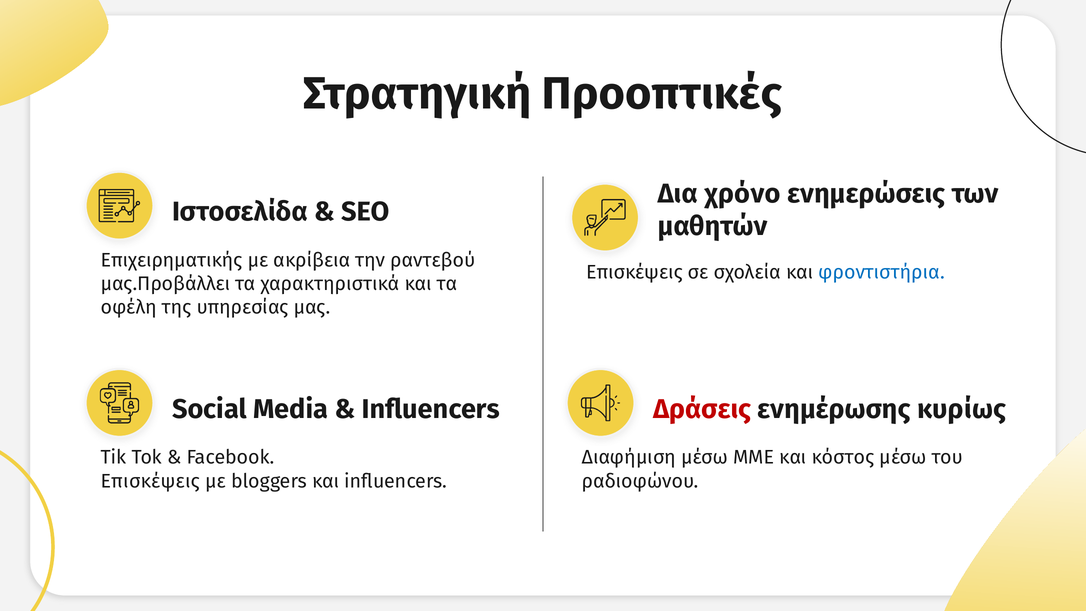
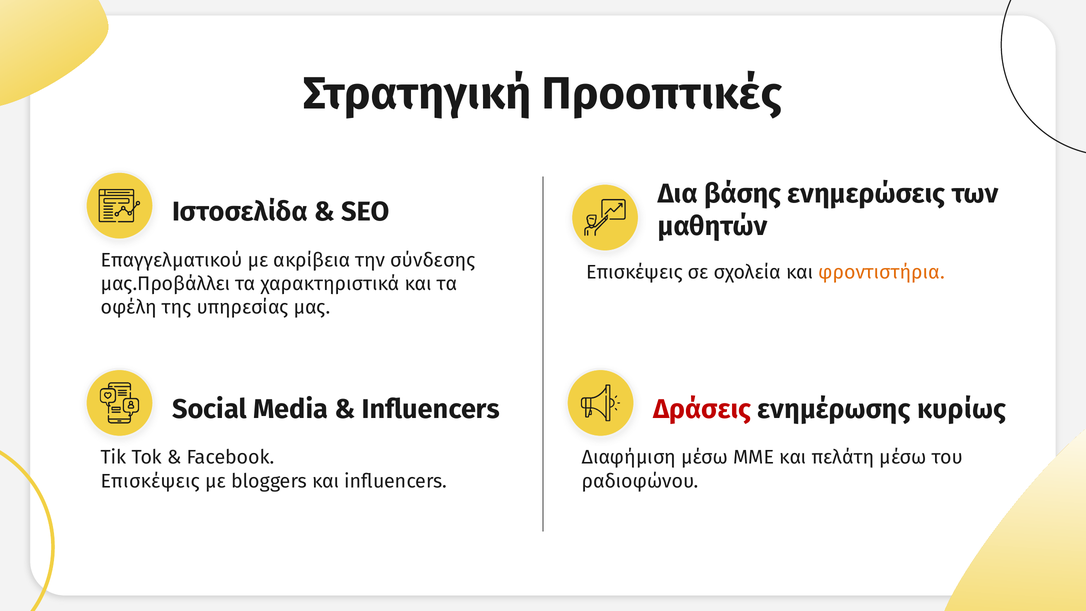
χρόνο: χρόνο -> βάσης (743, 194)
Επιχειρηματικής: Επιχειρηματικής -> Επαγγελματικού (172, 260)
ραντεβού: ραντεβού -> σύνδεσης (433, 260)
φροντιστήρια colour: blue -> orange (882, 272)
κόστος: κόστος -> πελάτη (843, 457)
